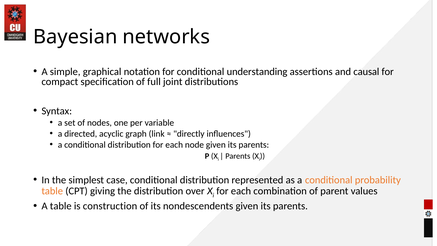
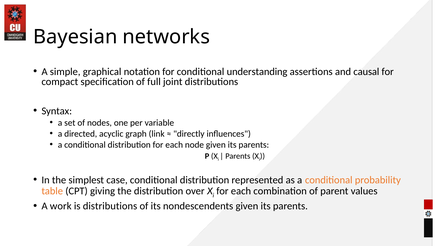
A table: table -> work (61, 206)
is construction: construction -> distributions (110, 206)
